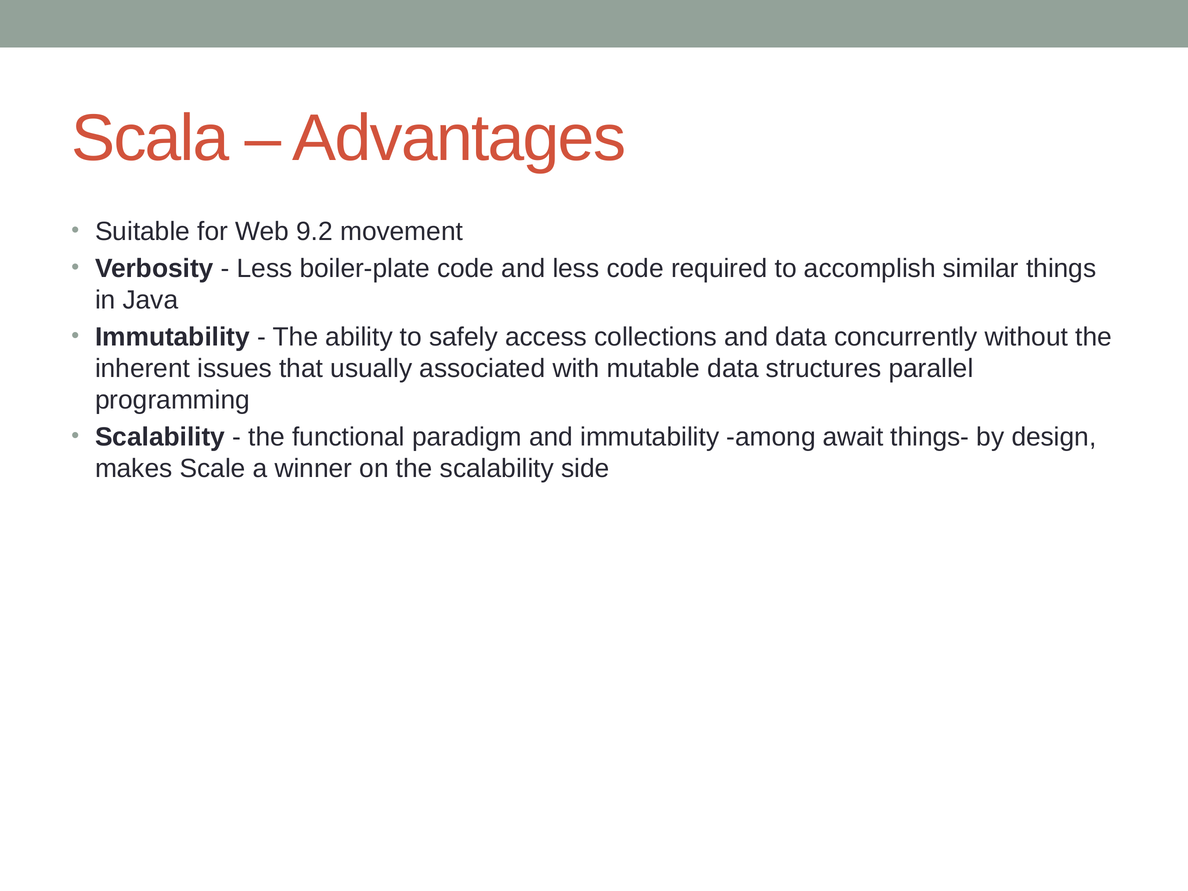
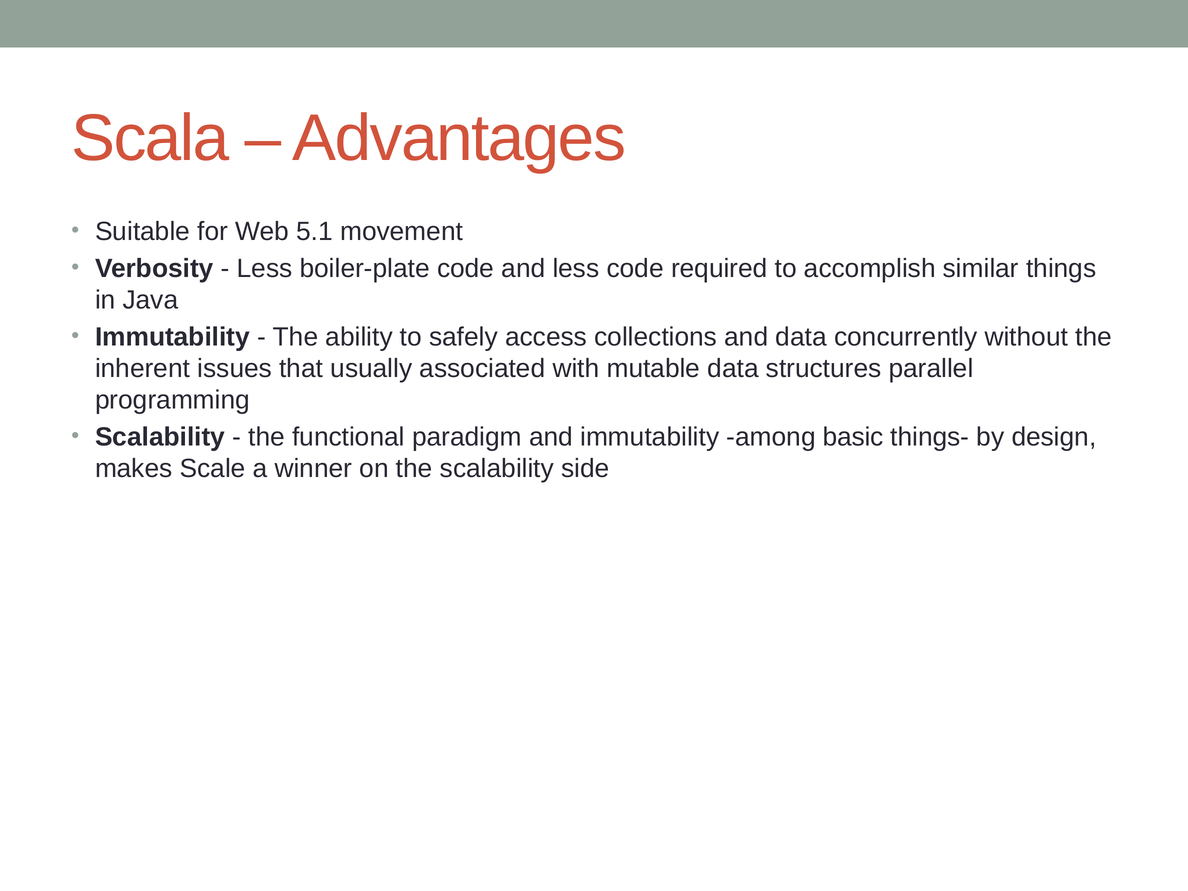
9.2: 9.2 -> 5.1 (314, 231)
await: await -> basic (853, 437)
